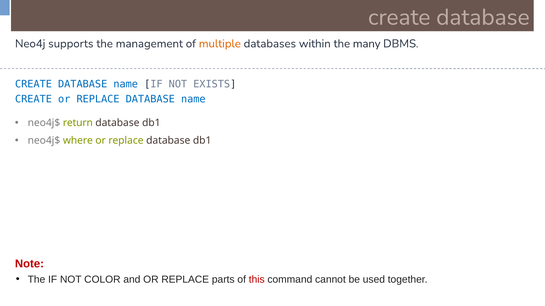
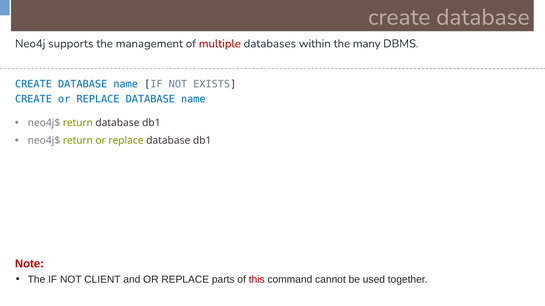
multiple colour: orange -> red (220, 44)
where: where -> return (78, 141)
COLOR: COLOR -> CLIENT (102, 280)
